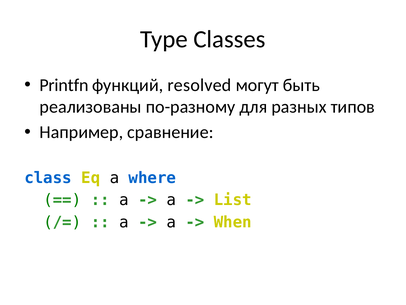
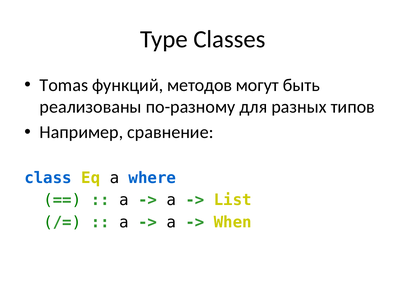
Printfn: Printfn -> Tomas (64, 85)
resolved: resolved -> методов (200, 85)
